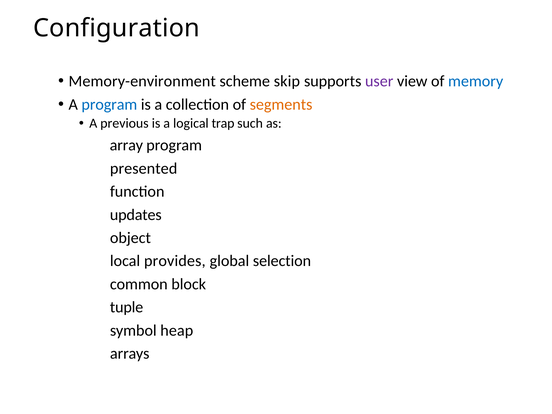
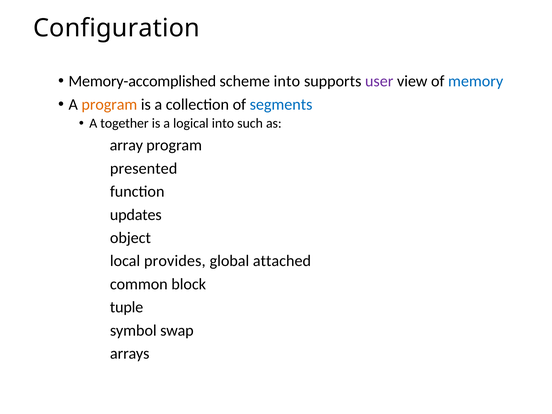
Memory-environment: Memory-environment -> Memory-accomplished (142, 81)
scheme skip: skip -> into (287, 81)
program colour: blue -> orange (109, 104)
segments colour: orange -> blue (281, 104)
previous: previous -> together (124, 123)
logical trap: trap -> into (223, 123)
selection: selection -> attached (282, 261)
heap: heap -> swap (177, 330)
